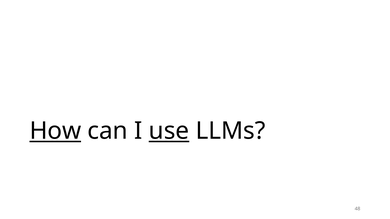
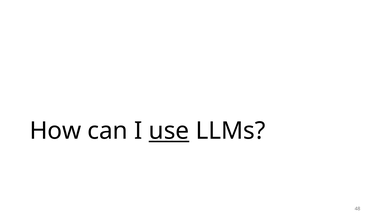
How underline: present -> none (55, 131)
